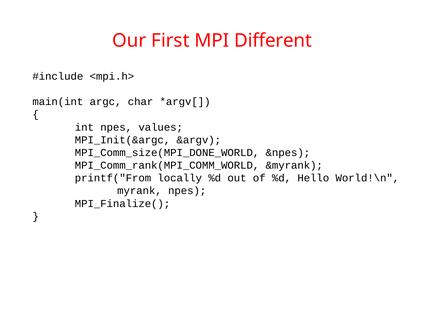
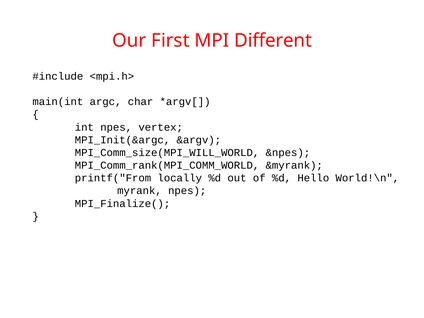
values: values -> vertex (161, 127)
MPI_Comm_size(MPI_DONE_WORLD: MPI_Comm_size(MPI_DONE_WORLD -> MPI_Comm_size(MPI_WILL_WORLD (167, 153)
